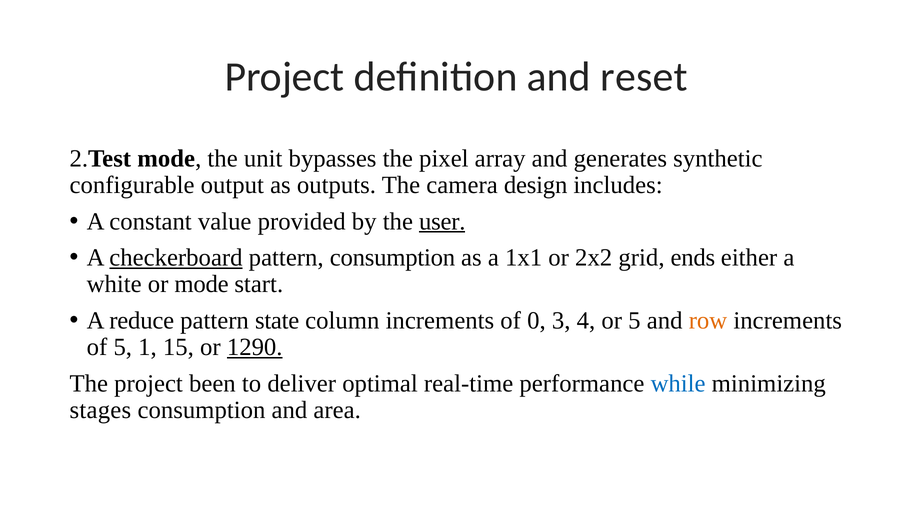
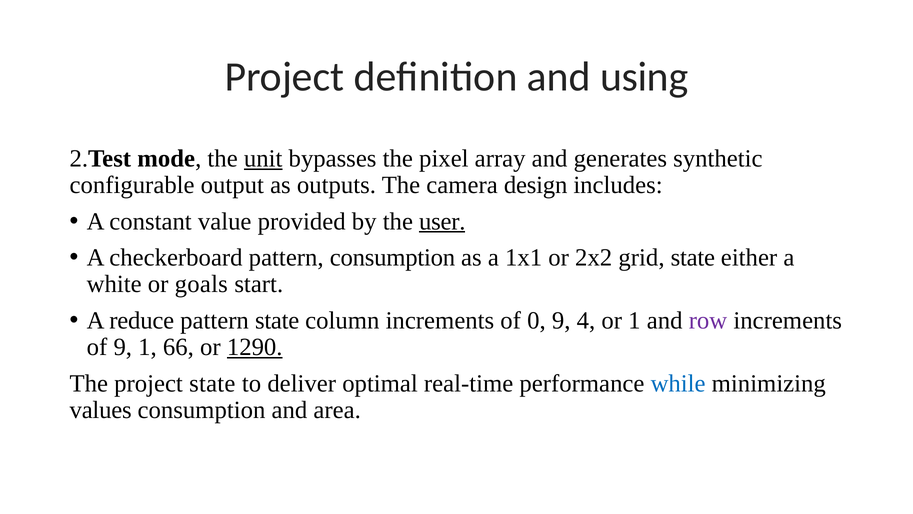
reset: reset -> using (644, 77)
unit underline: none -> present (263, 158)
checkerboard underline: present -> none (176, 257)
grid ends: ends -> state (693, 257)
or mode: mode -> goals (201, 284)
0 3: 3 -> 9 (561, 320)
or 5: 5 -> 1 (634, 320)
row colour: orange -> purple (708, 320)
of 5: 5 -> 9 (123, 347)
15: 15 -> 66 (178, 347)
project been: been -> state (212, 383)
stages: stages -> values (101, 410)
